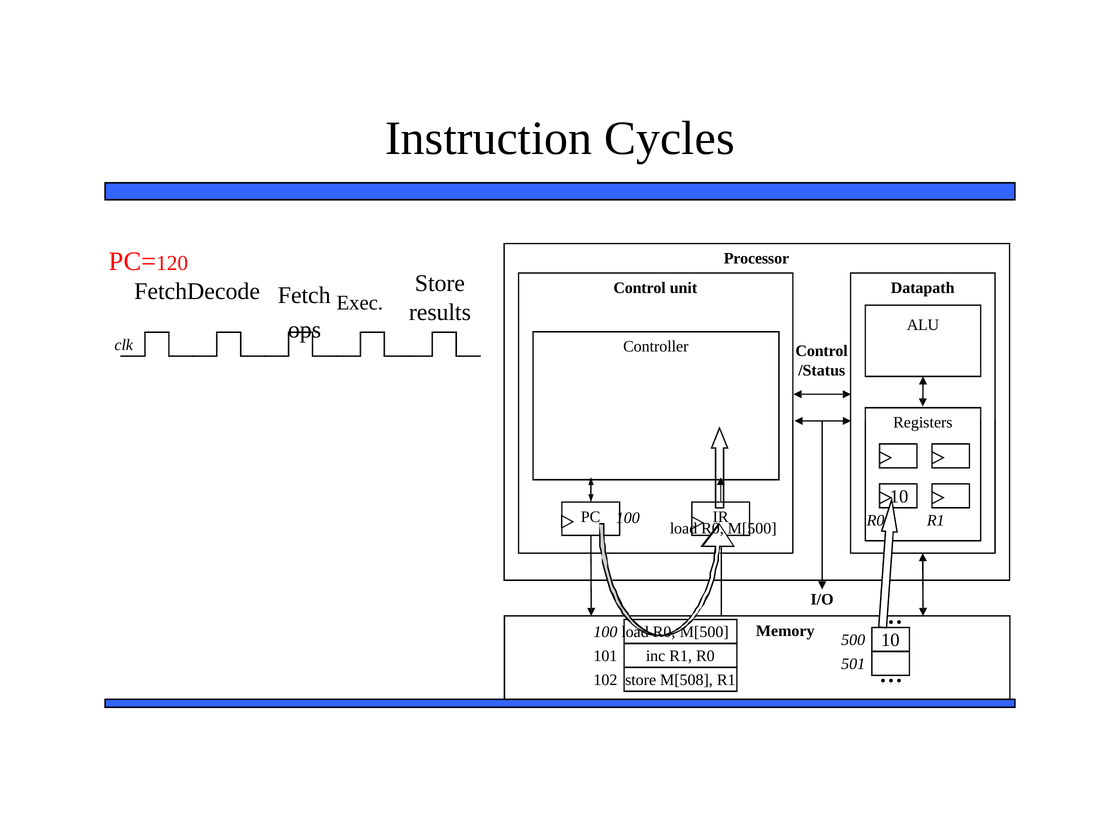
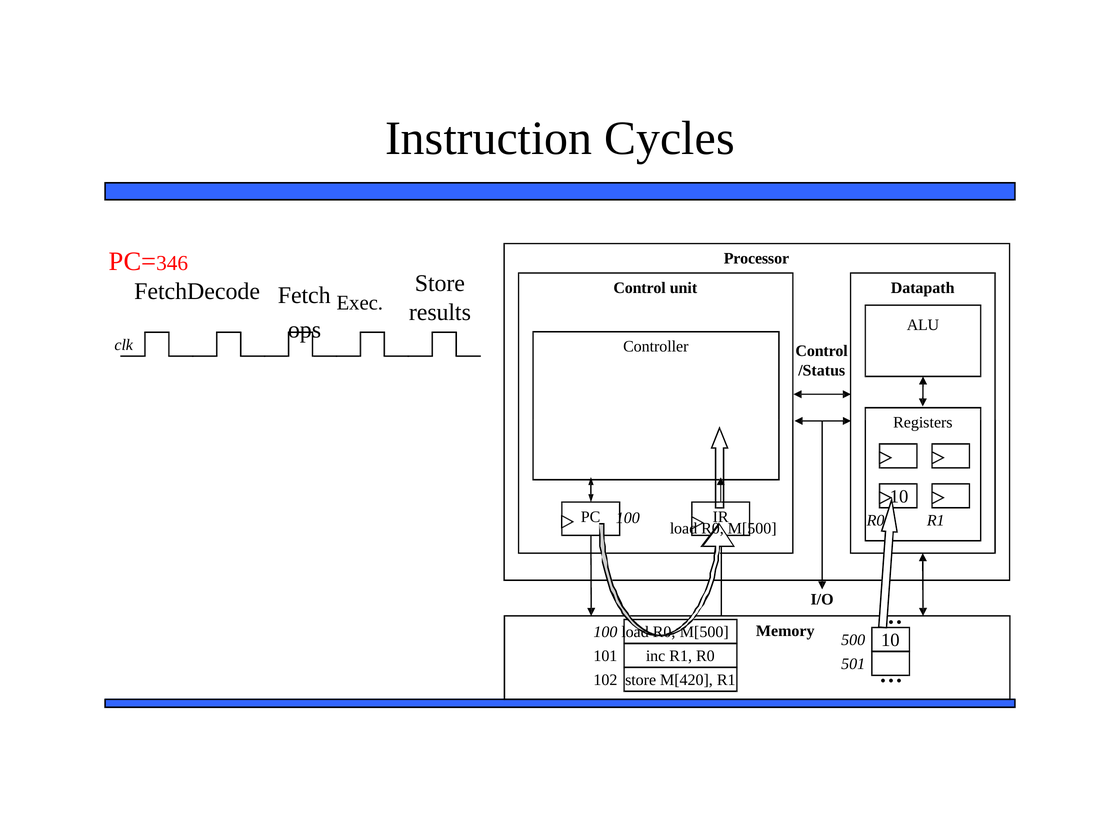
120: 120 -> 346 (172, 263)
M[508: M[508 -> M[420 (686, 680)
